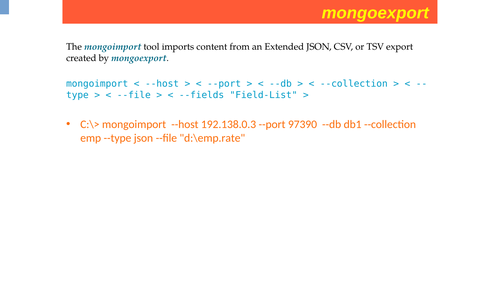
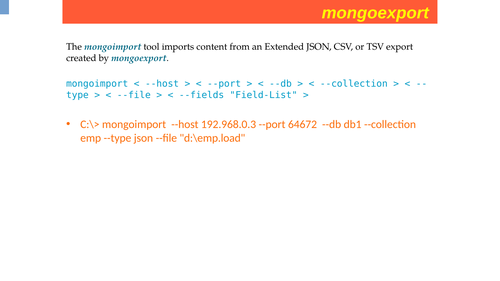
192.138.0.3: 192.138.0.3 -> 192.968.0.3 (229, 124)
97390: 97390 -> 64672 (303, 124)
d:\emp.rate: d:\emp.rate -> d:\emp.load (212, 138)
